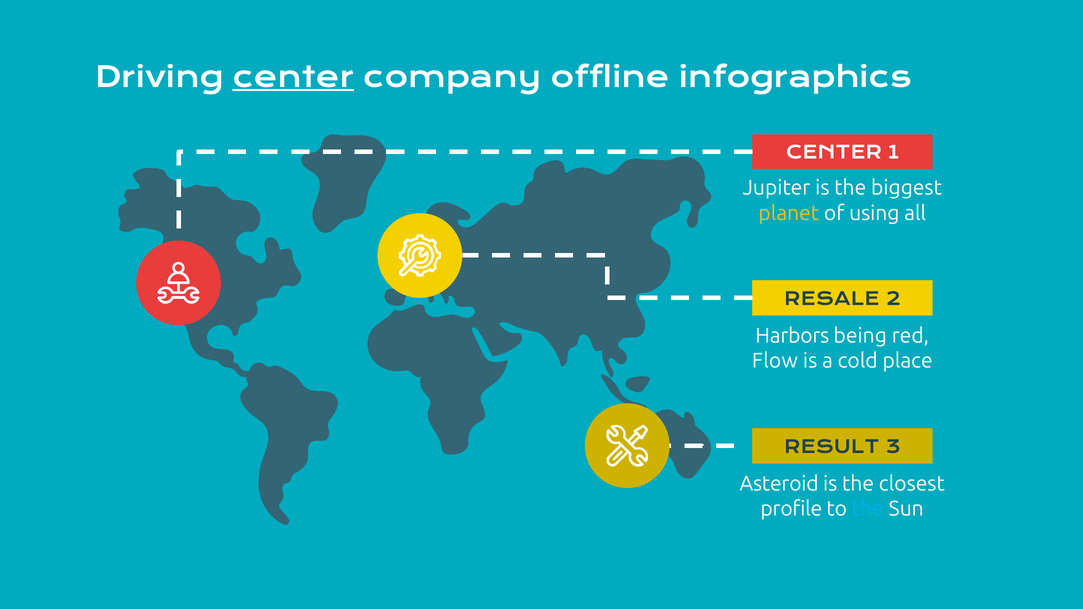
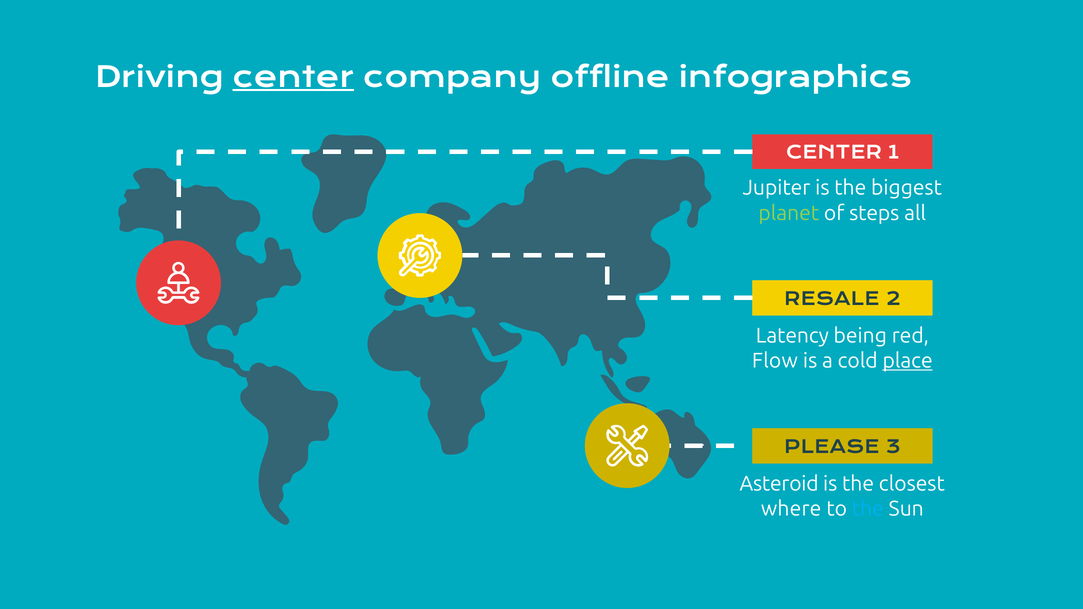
planet colour: yellow -> light green (789, 213)
using: using -> steps (874, 213)
Harbors: Harbors -> Latency (792, 336)
place underline: none -> present (908, 361)
RESULT: RESULT -> PLEASE (832, 447)
profile: profile -> where (791, 509)
